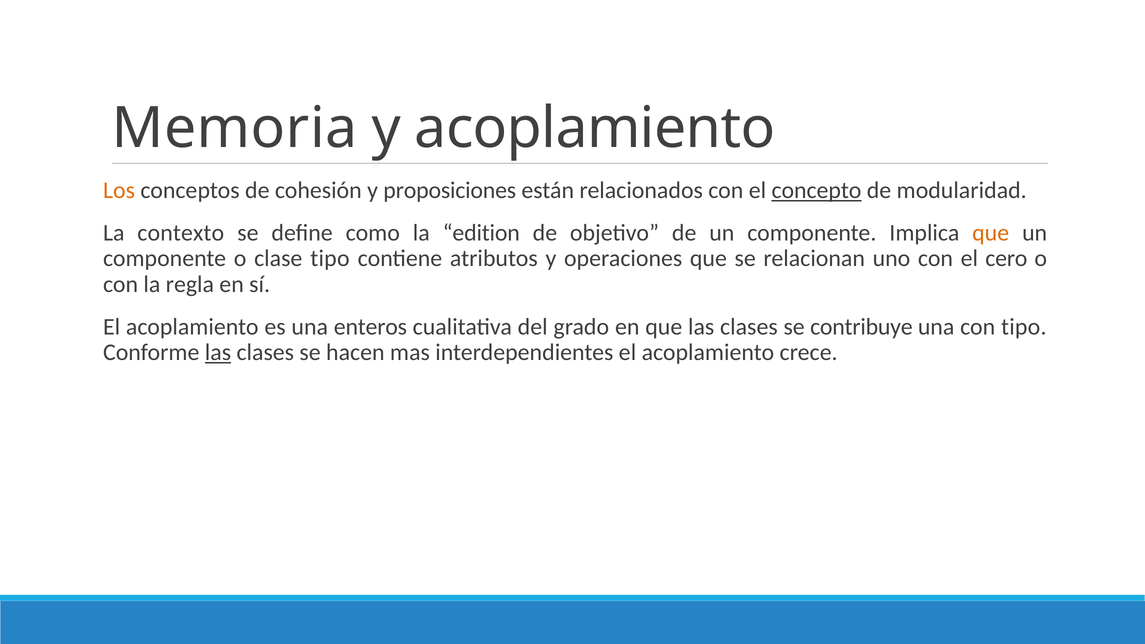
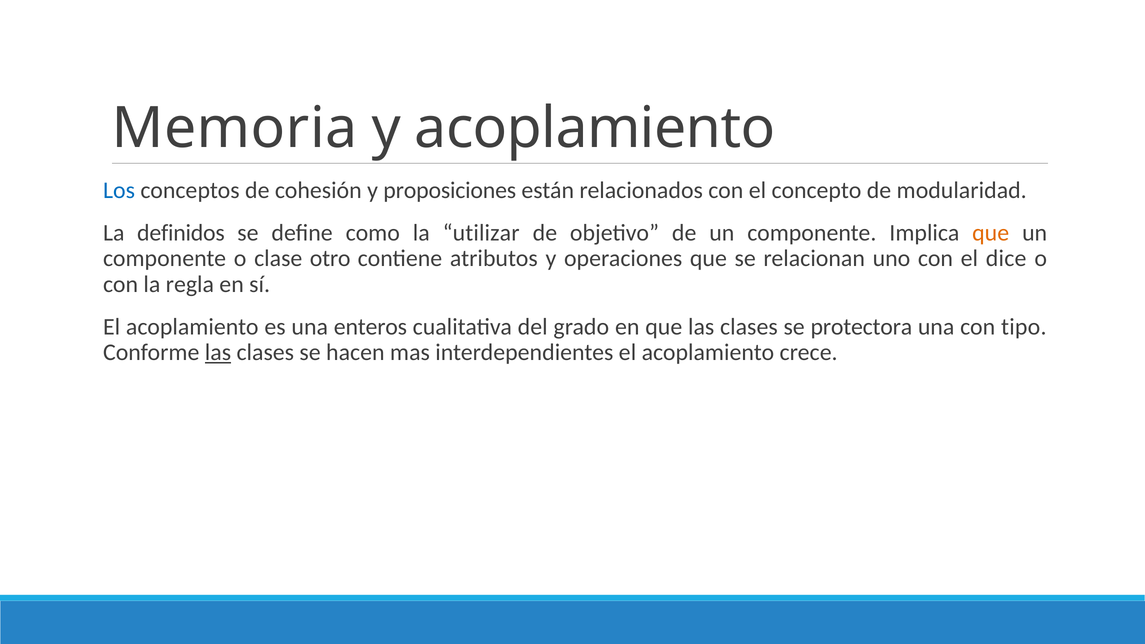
Los colour: orange -> blue (119, 190)
concepto underline: present -> none (816, 190)
contexto: contexto -> definidos (181, 233)
edition: edition -> utilizar (481, 233)
clase tipo: tipo -> otro (330, 259)
cero: cero -> dice (1006, 259)
contribuye: contribuye -> protectora (861, 327)
